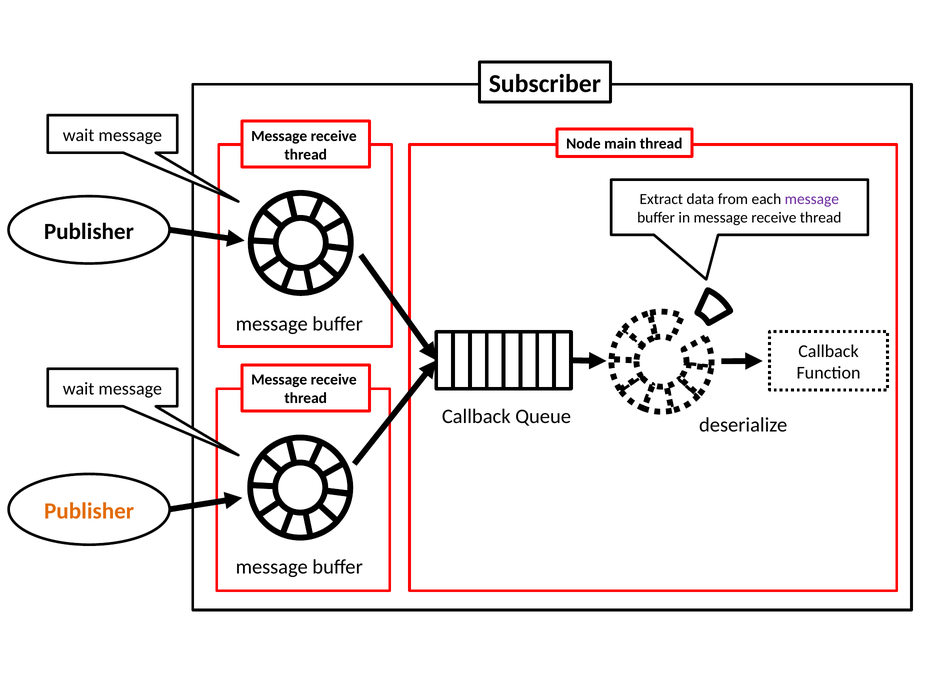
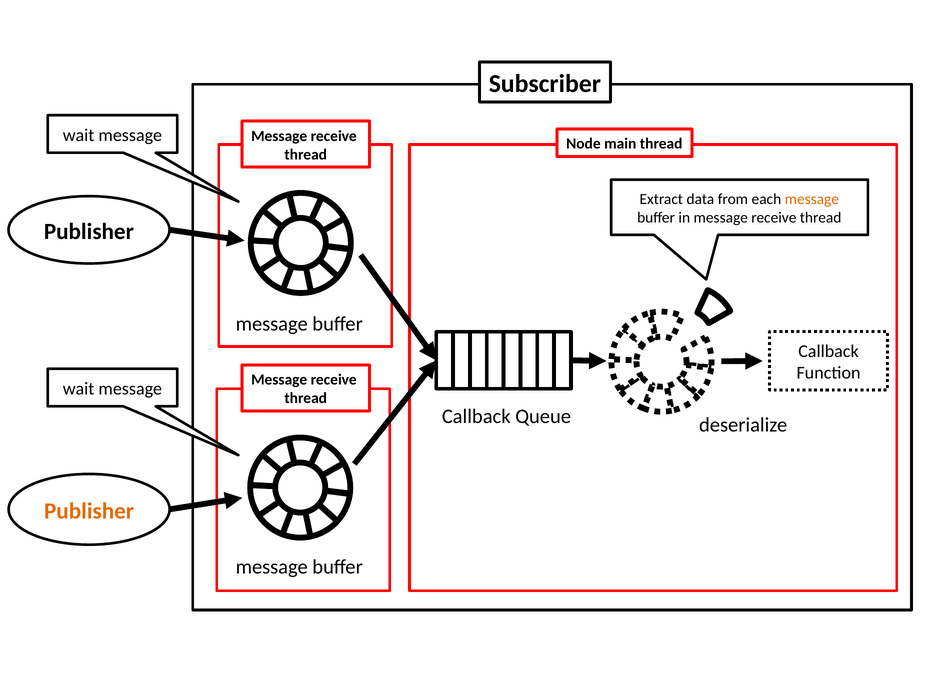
message colour: purple -> orange (812, 199)
